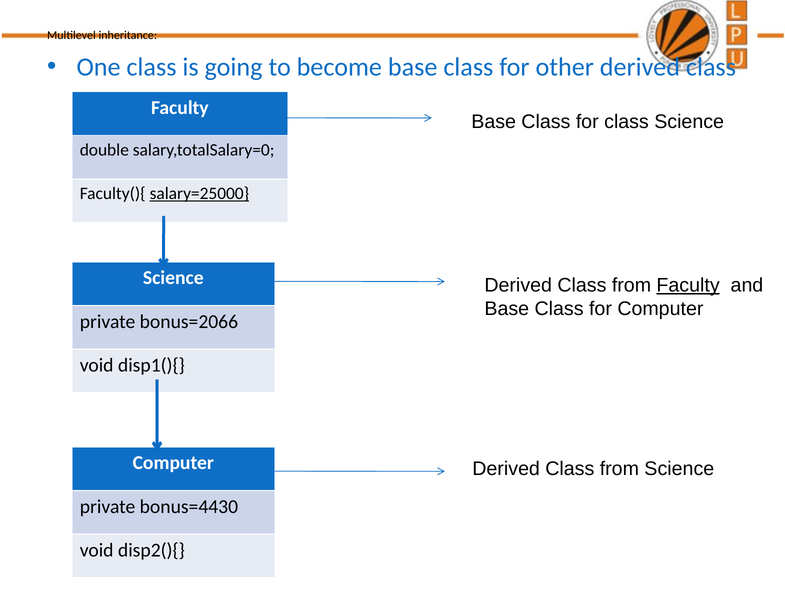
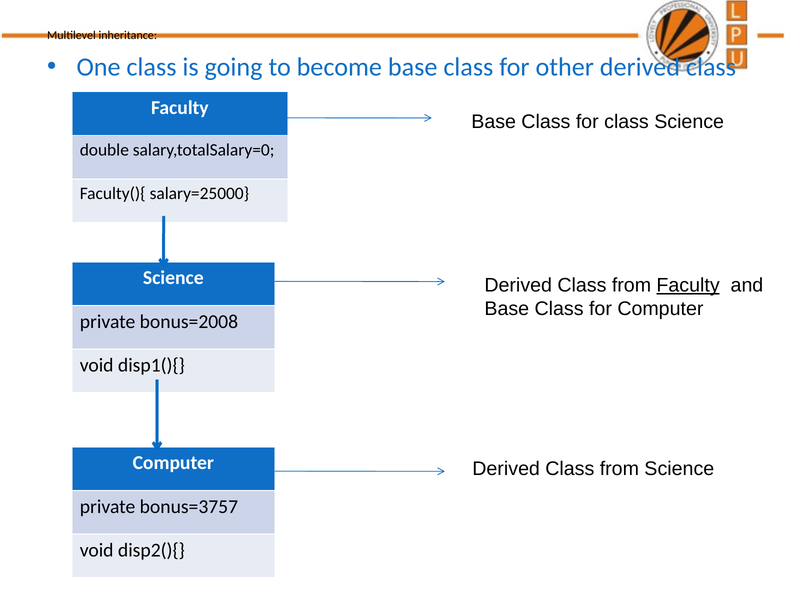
salary=25000 underline: present -> none (199, 194)
bonus=2066: bonus=2066 -> bonus=2008 (189, 321)
bonus=4430: bonus=4430 -> bonus=3757 (189, 506)
